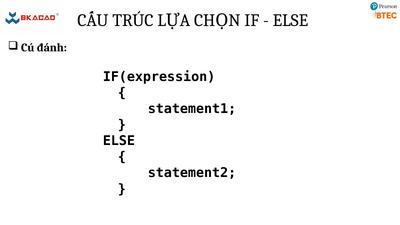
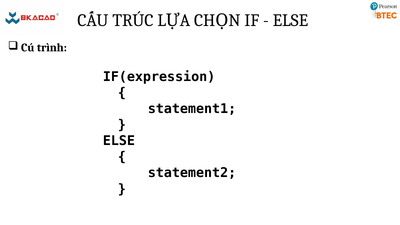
đánh: đánh -> trình (52, 48)
